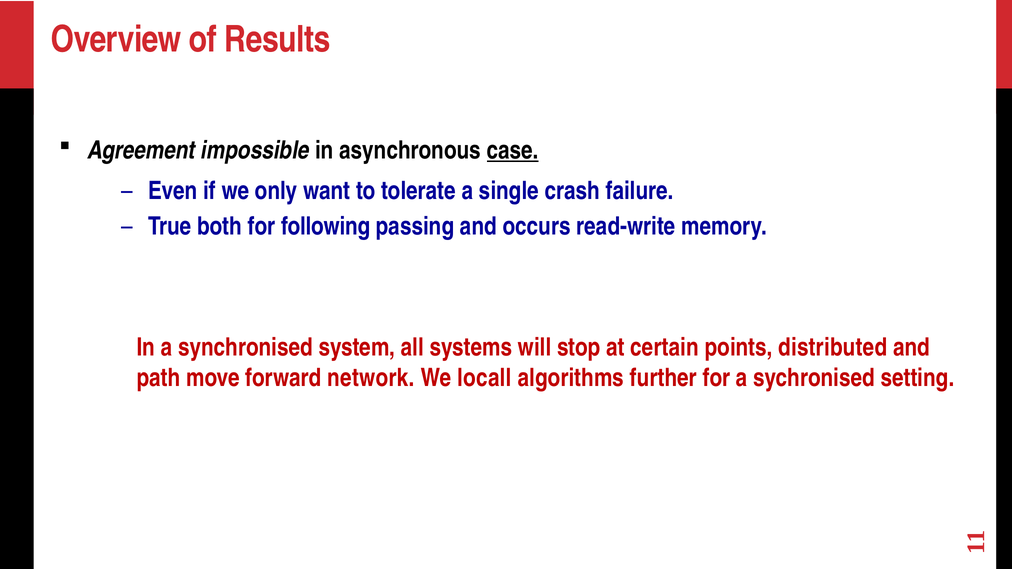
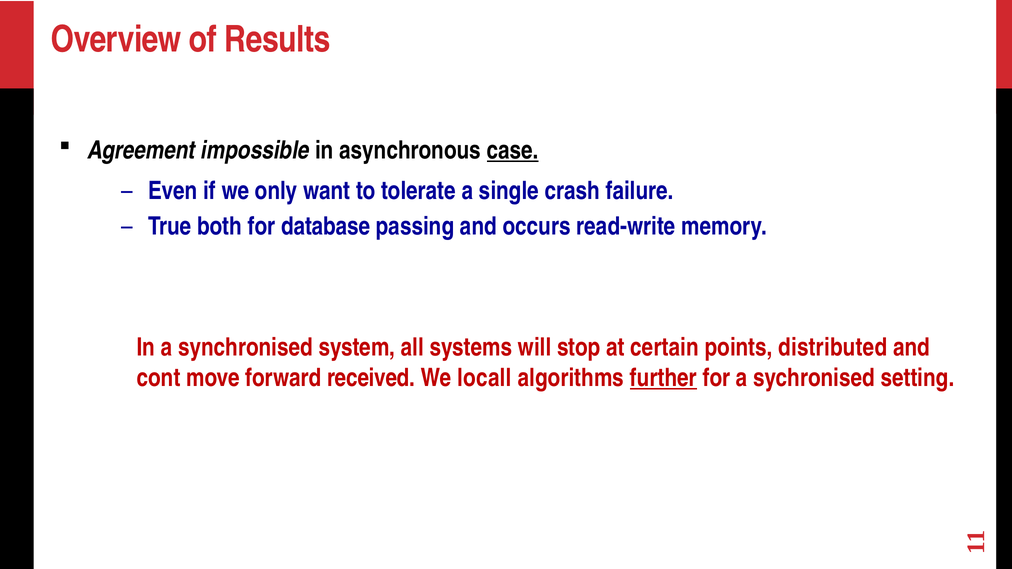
following: following -> database (326, 226)
path: path -> cont (159, 378)
network: network -> received (371, 378)
further underline: none -> present (663, 378)
